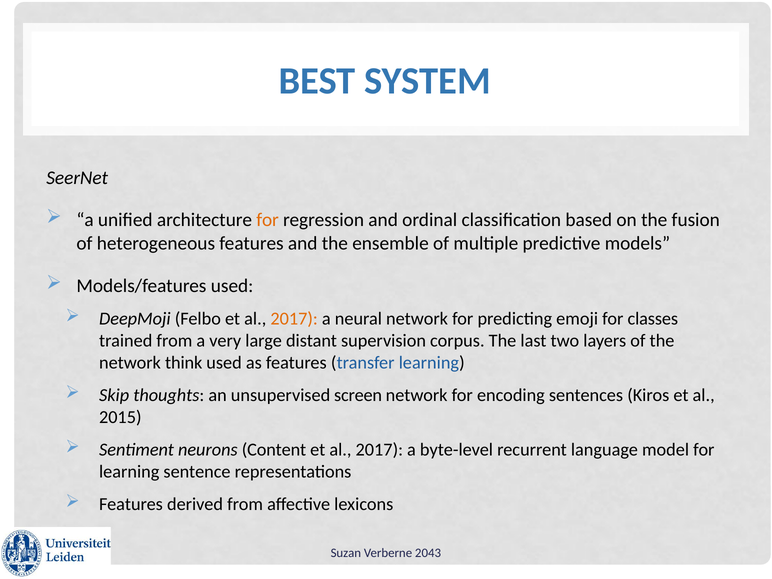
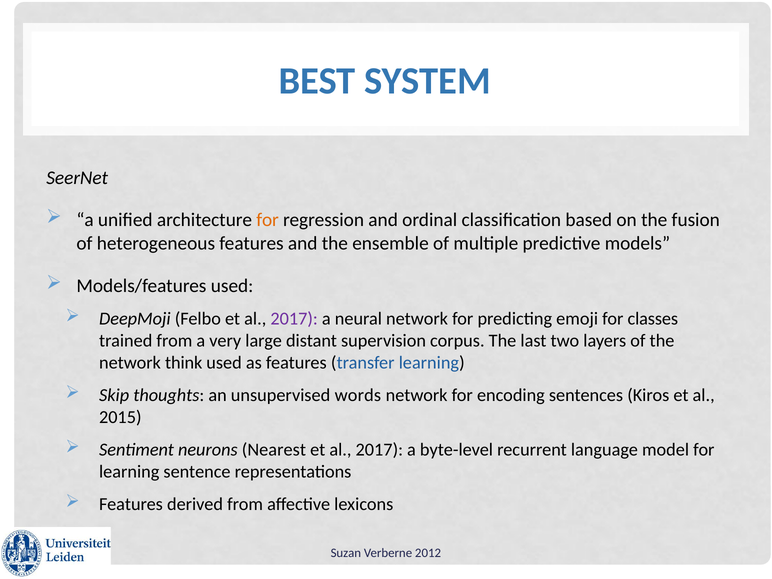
2017 colour: orange -> purple (294, 319)
screen: screen -> words (358, 395)
Content: Content -> Nearest (274, 450)
2043: 2043 -> 2012 (428, 553)
